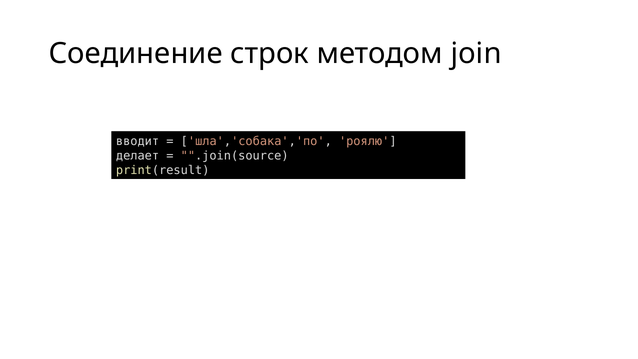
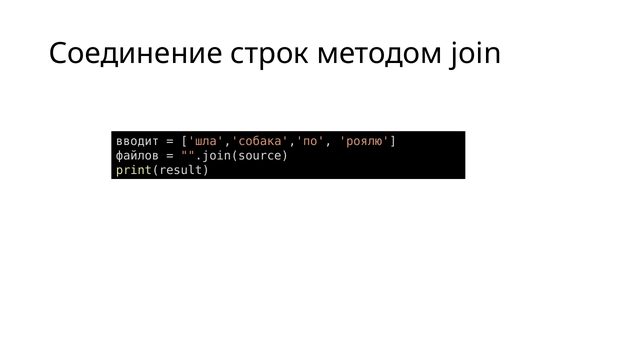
делает: делает -> файлов (138, 156)
